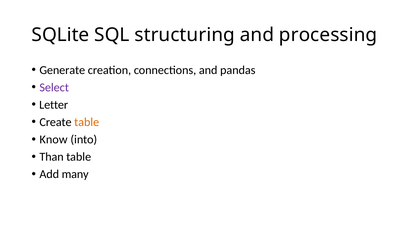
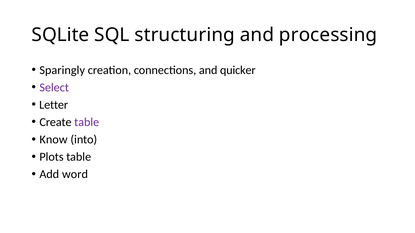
Generate: Generate -> Sparingly (62, 70)
pandas: pandas -> quicker (238, 70)
table colour: orange -> purple (87, 122)
Than: Than -> Plots (51, 157)
many: many -> word (75, 175)
